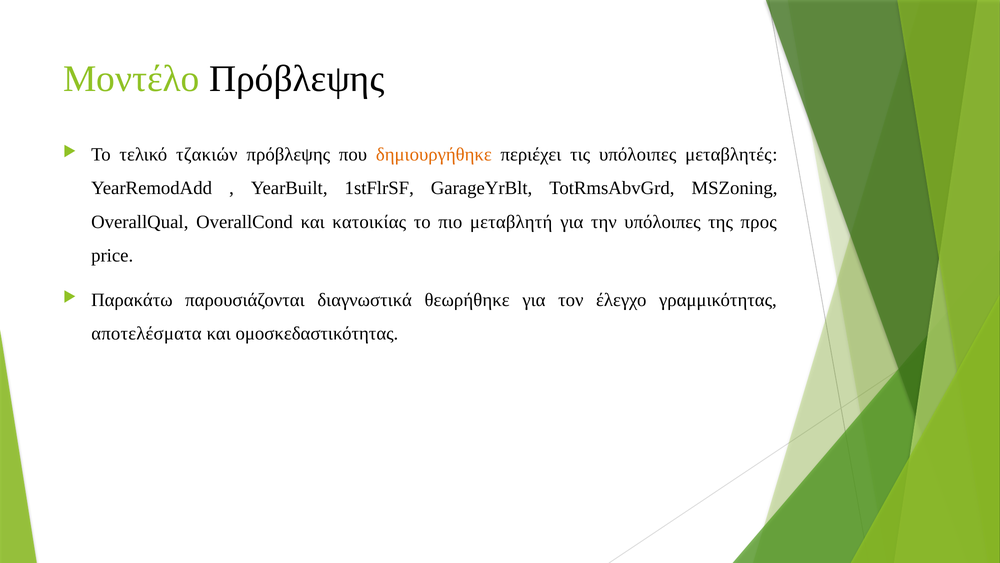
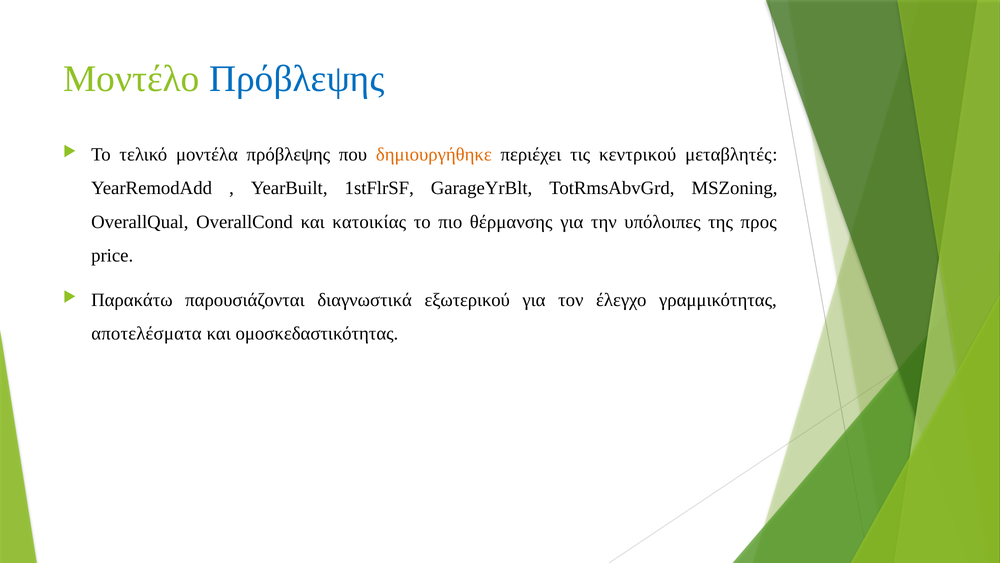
Πρόβλεψης colour: black -> blue (297, 79)
τζακιών: τζακιών -> μοντέλα (207, 154)
τις υπόλοιπες: υπόλοιπες -> κεντρικού (638, 154)
μεταβλητή: μεταβλητή -> θέρμανσης (511, 222)
θεωρήθηκε: θεωρήθηκε -> εξωτερικού (467, 300)
